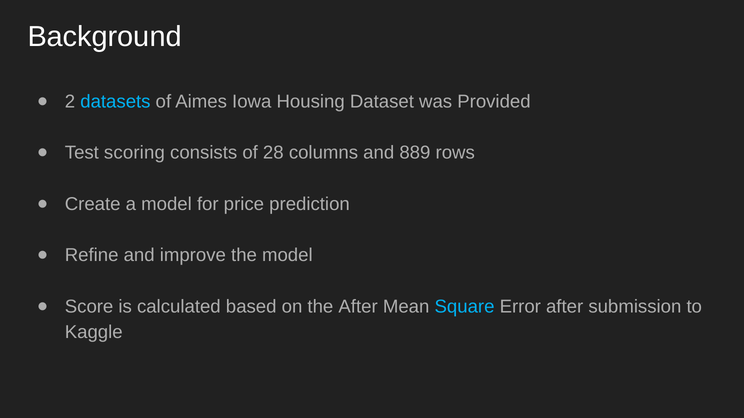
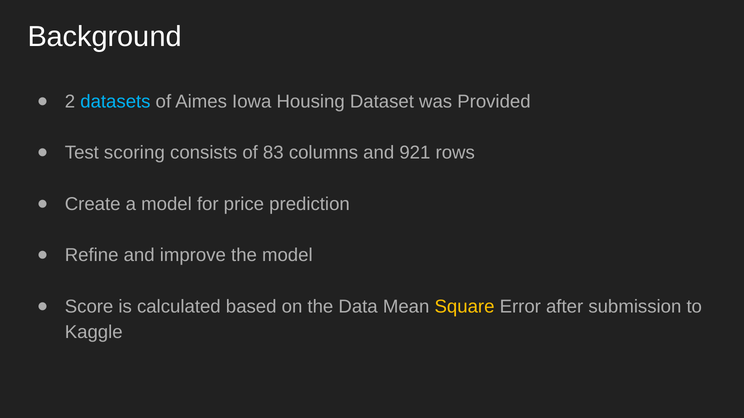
28: 28 -> 83 (273, 153)
889: 889 -> 921 (415, 153)
the After: After -> Data (358, 307)
Square colour: light blue -> yellow (465, 307)
